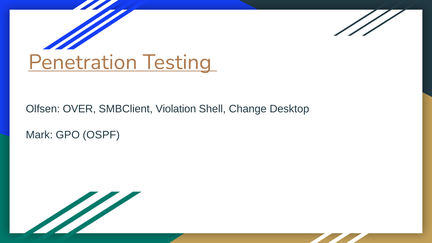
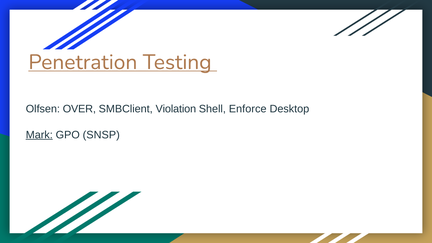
Change: Change -> Enforce (248, 109)
Mark underline: none -> present (39, 135)
OSPF: OSPF -> SNSP (101, 135)
